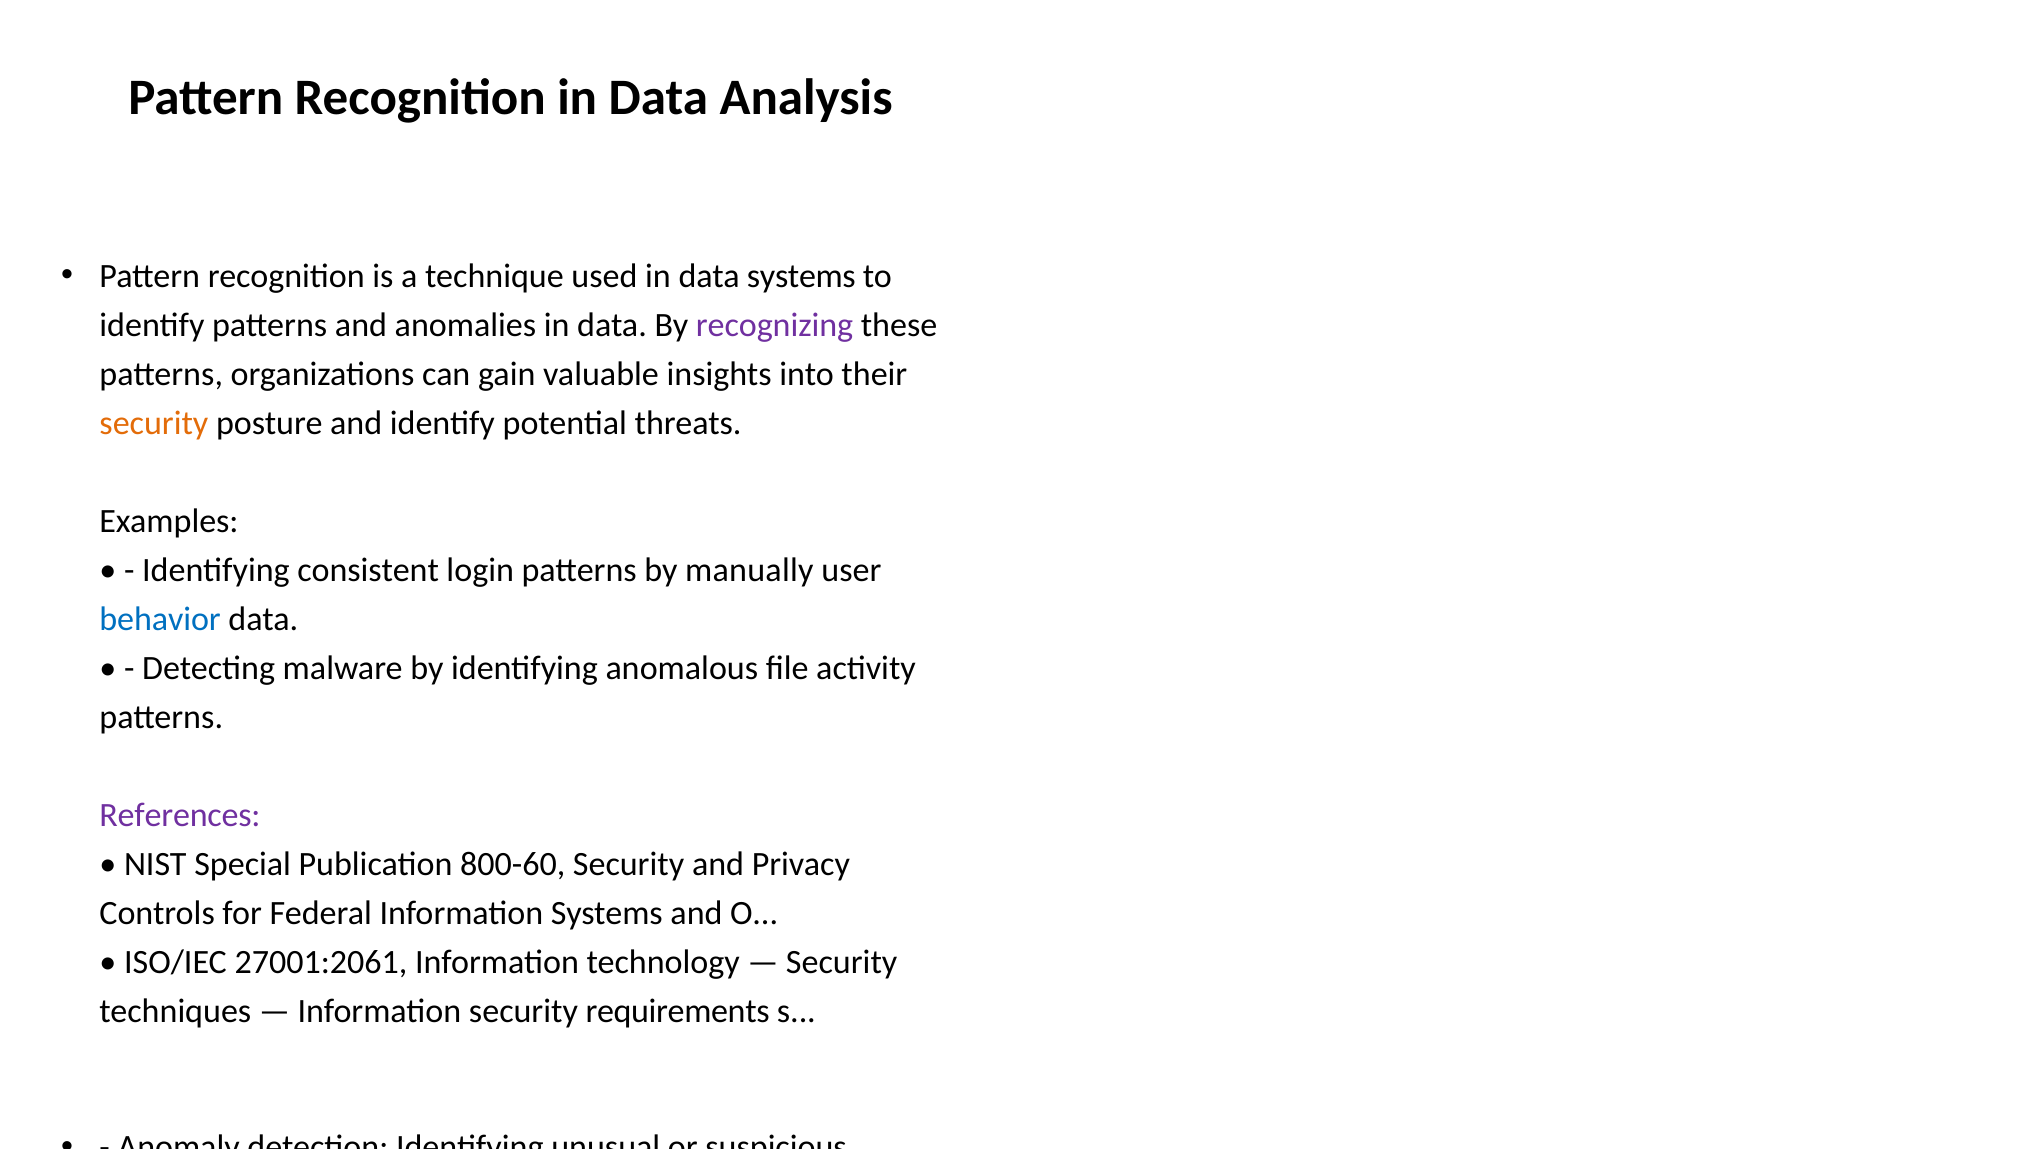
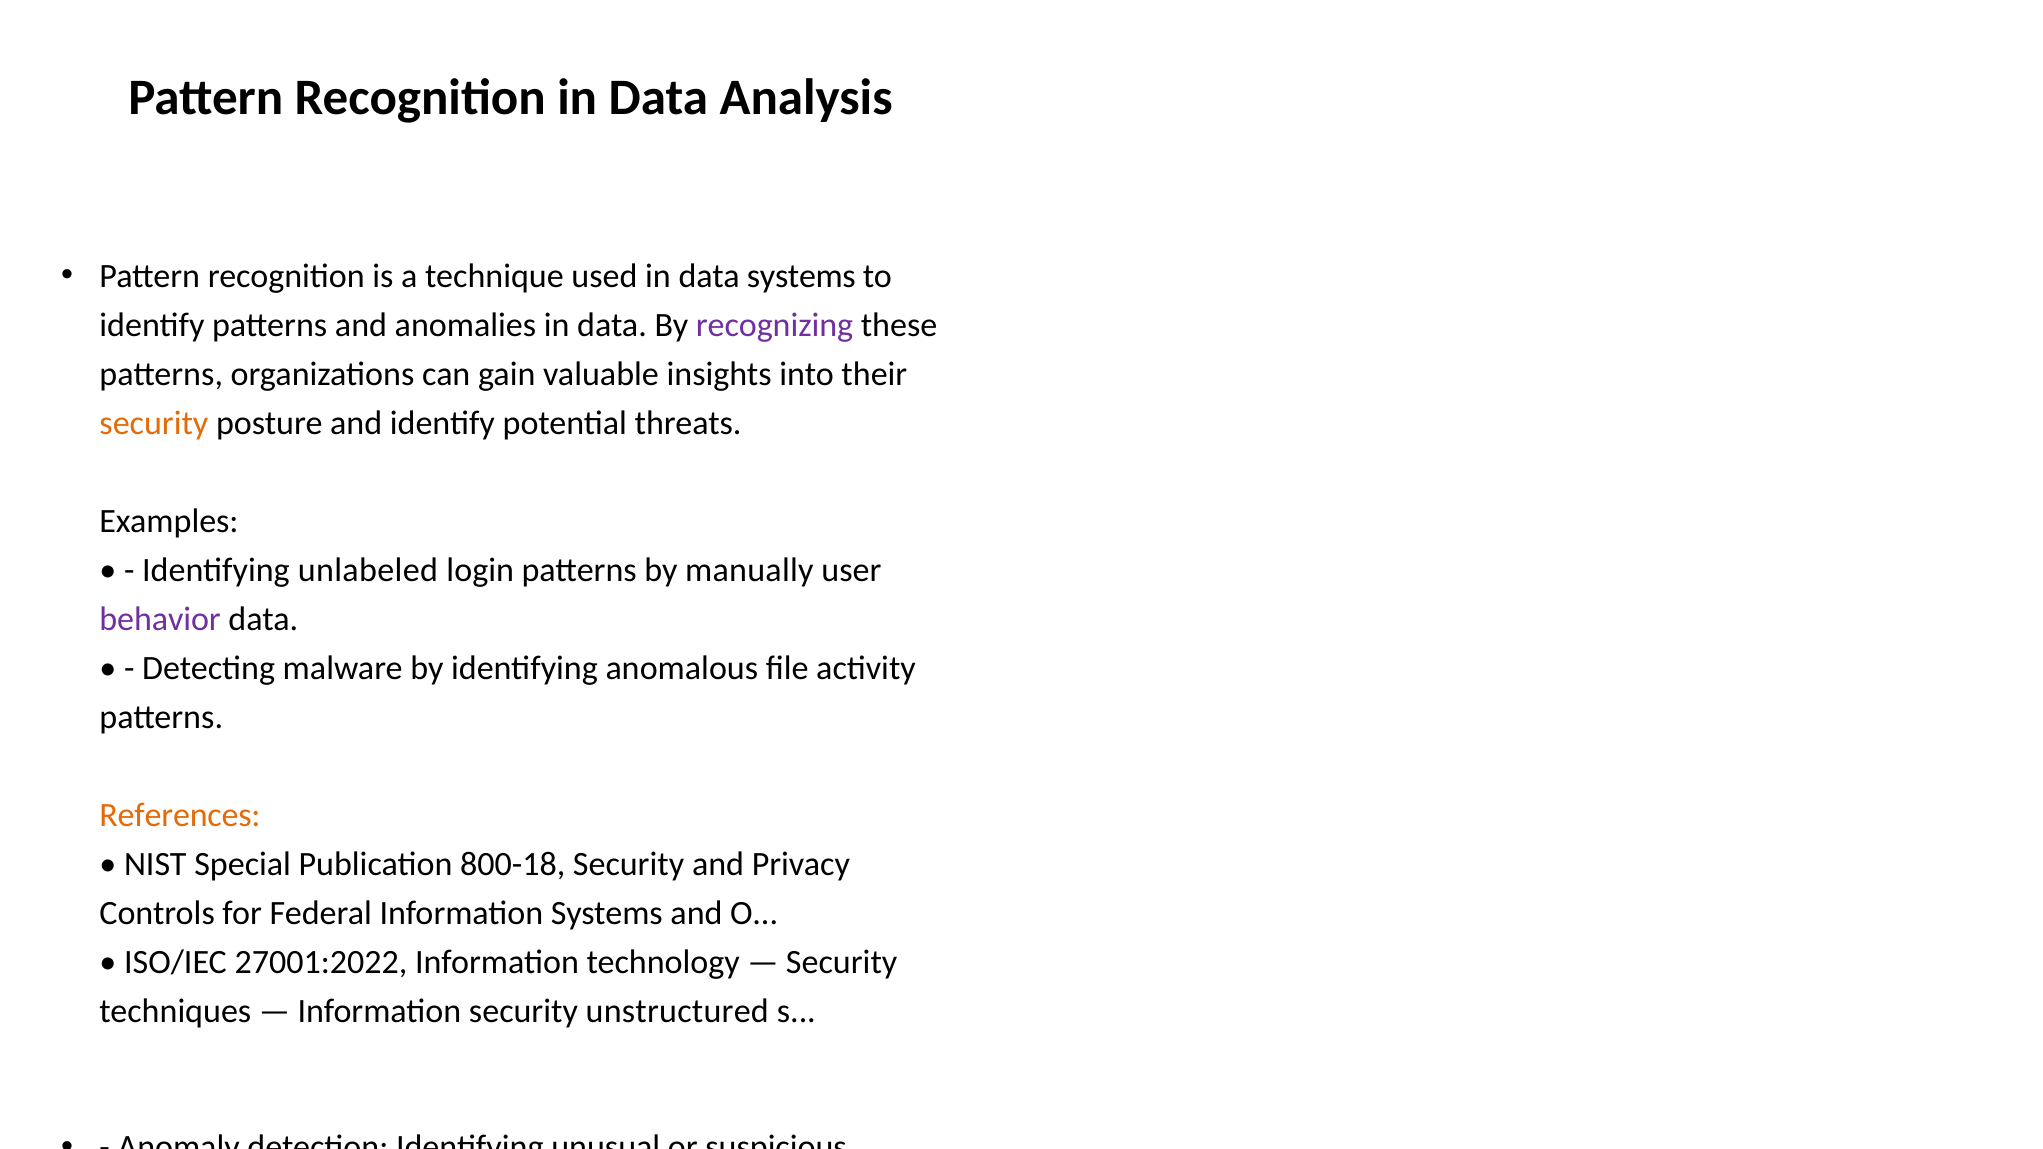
consistent: consistent -> unlabeled (368, 570)
behavior colour: blue -> purple (160, 619)
References colour: purple -> orange (180, 815)
800-60: 800-60 -> 800-18 (513, 864)
27001:2061: 27001:2061 -> 27001:2022 (321, 962)
requirements: requirements -> unstructured (677, 1011)
